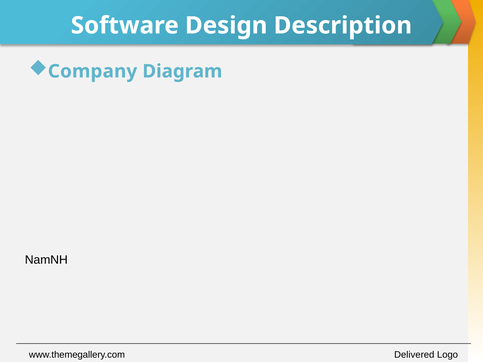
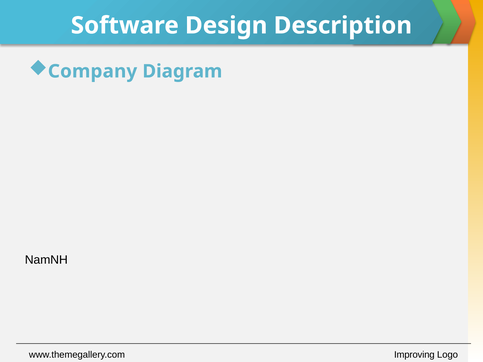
Delivered: Delivered -> Improving (414, 355)
